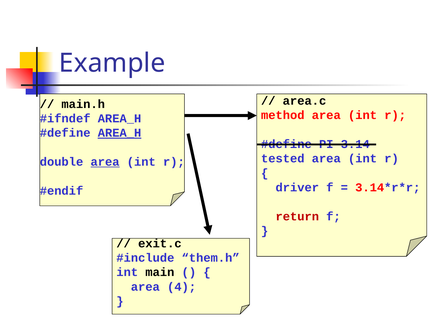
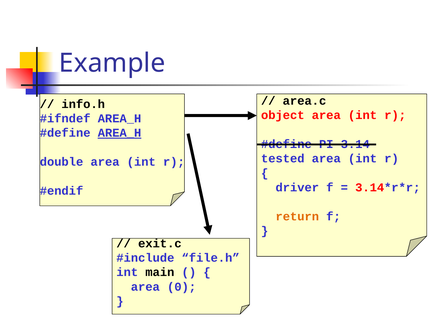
main.h: main.h -> info.h (83, 104)
method: method -> object (283, 115)
area underline: present -> none (105, 162)
return colour: red -> orange (297, 217)
them.h: them.h -> file.h (211, 258)
4: 4 -> 0 (182, 287)
